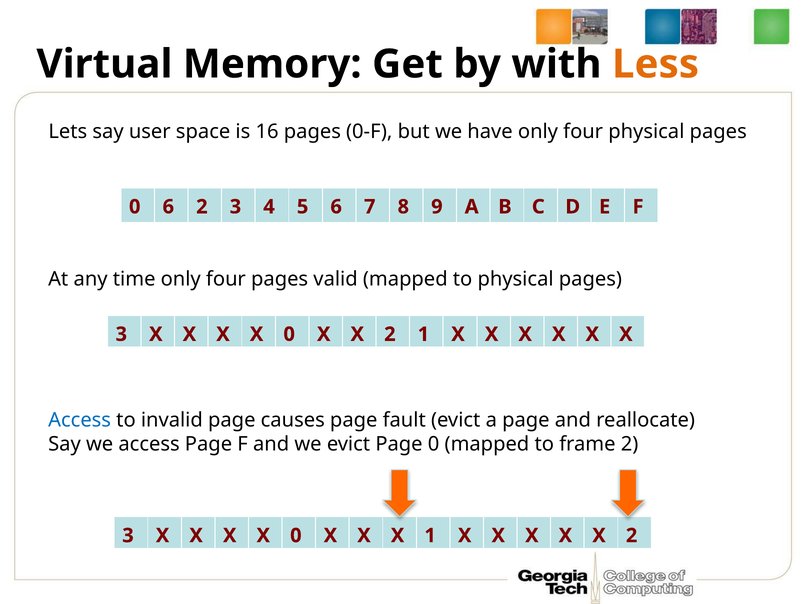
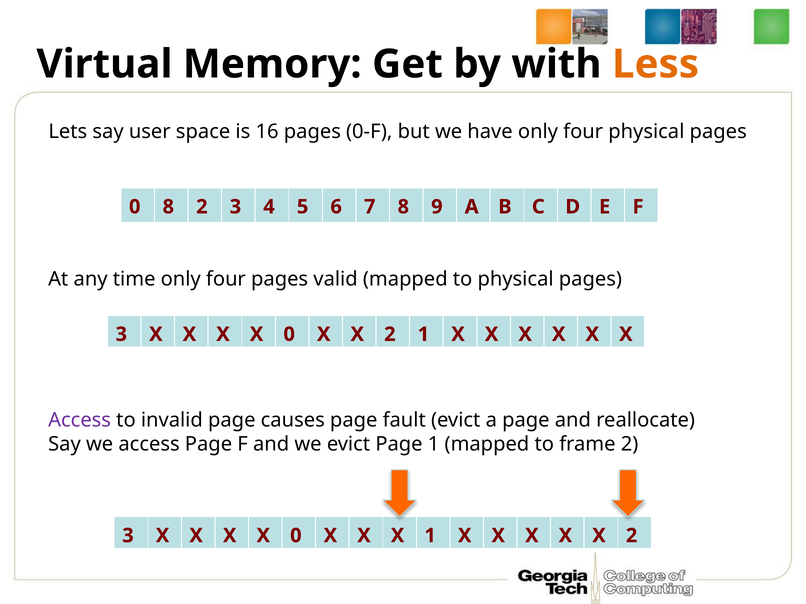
0 6: 6 -> 8 (168, 207)
Access colour: blue -> purple (80, 420)
Page 0: 0 -> 1 (434, 445)
